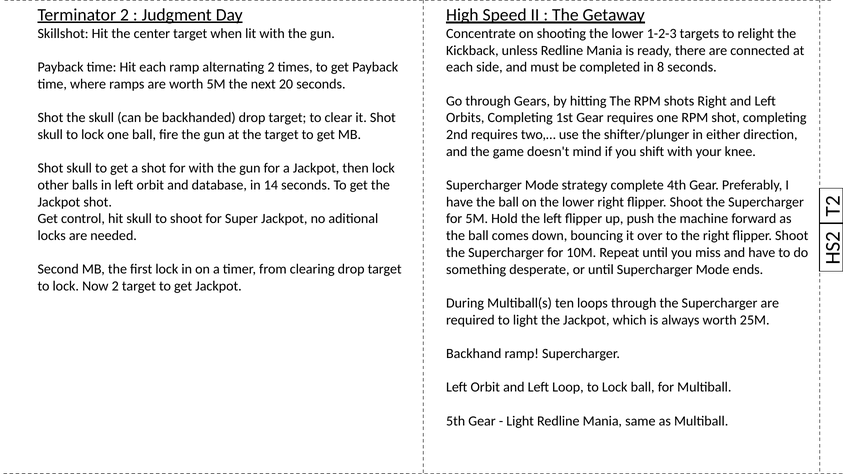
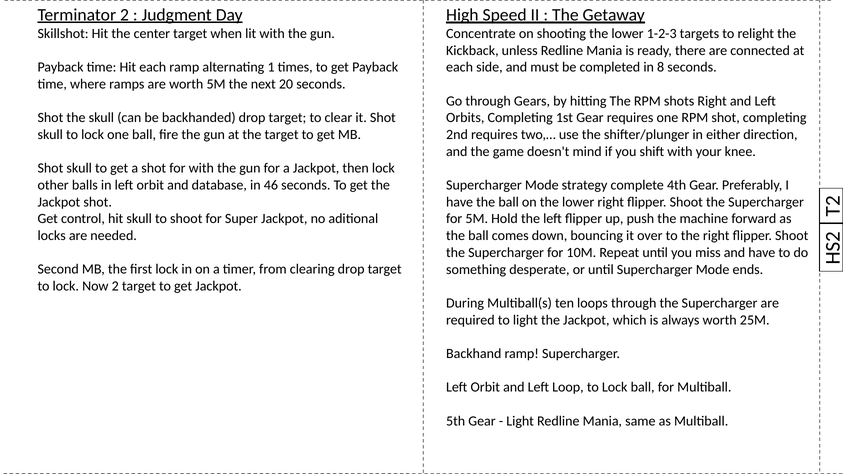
alternating 2: 2 -> 1 (271, 67)
14: 14 -> 46 (271, 185)
